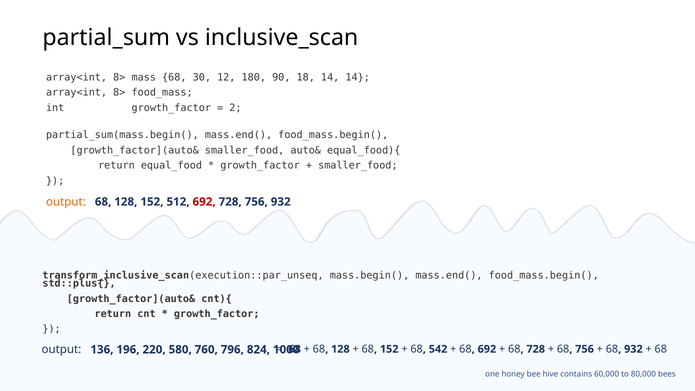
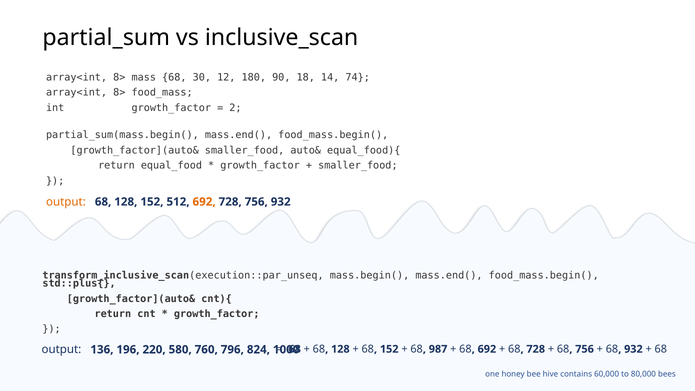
14 14: 14 -> 74 (358, 77)
692 colour: red -> orange (204, 202)
542: 542 -> 987 (438, 349)
